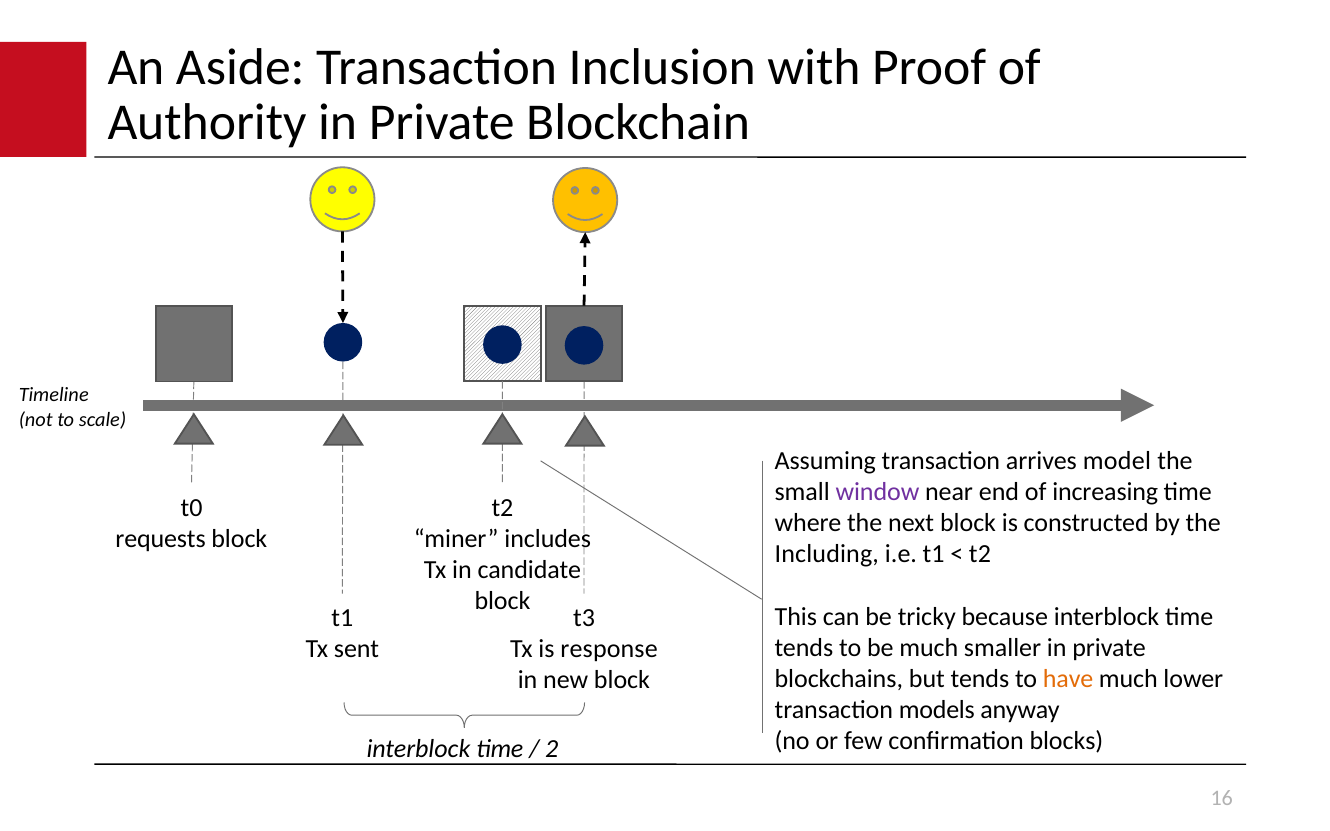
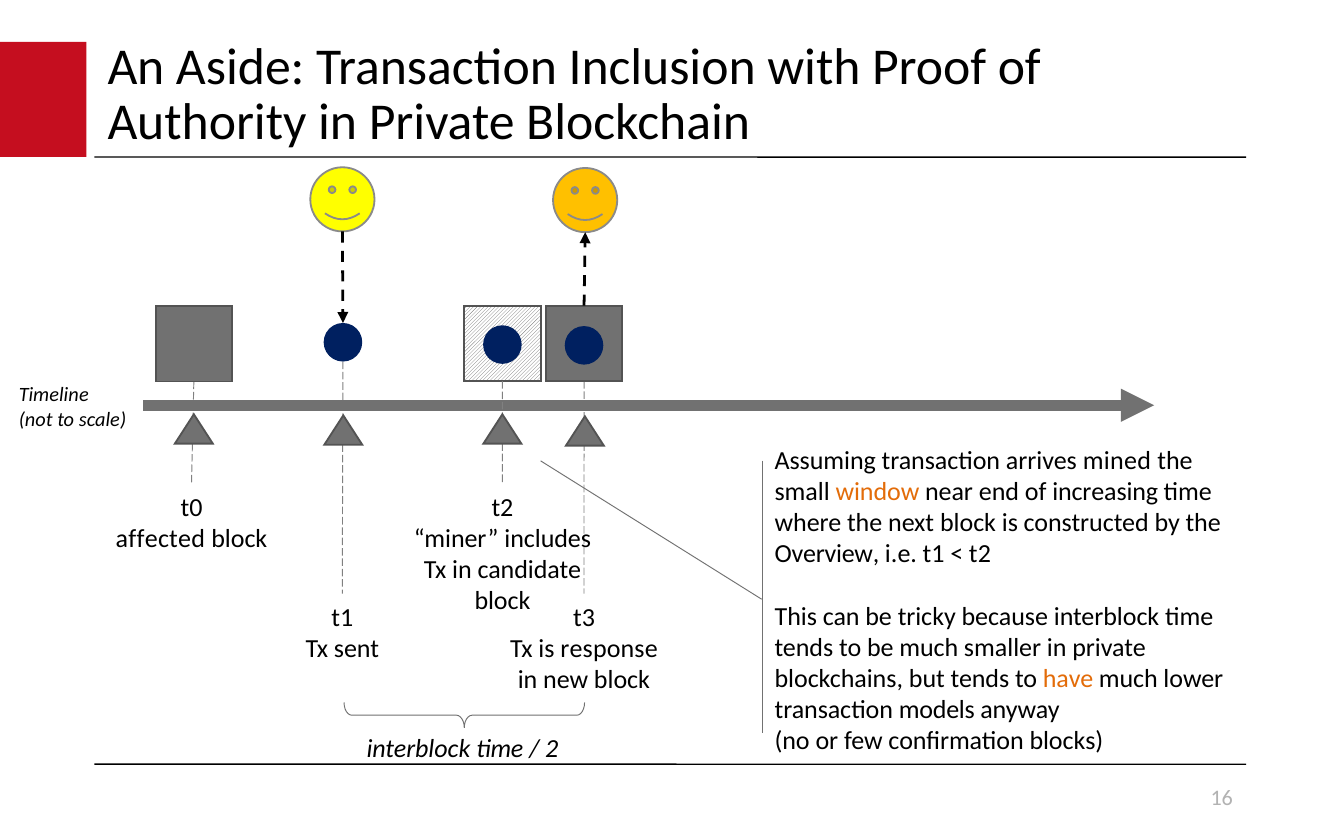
model: model -> mined (1117, 461)
window colour: purple -> orange (878, 492)
requests: requests -> affected (160, 539)
Including: Including -> Overview (827, 554)
